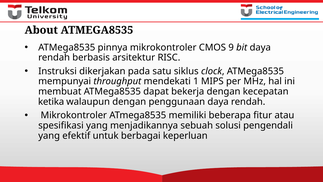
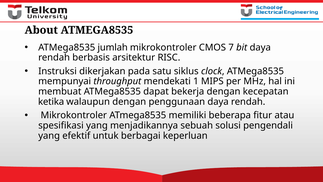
pinnya: pinnya -> jumlah (113, 47)
9: 9 -> 7 (231, 47)
